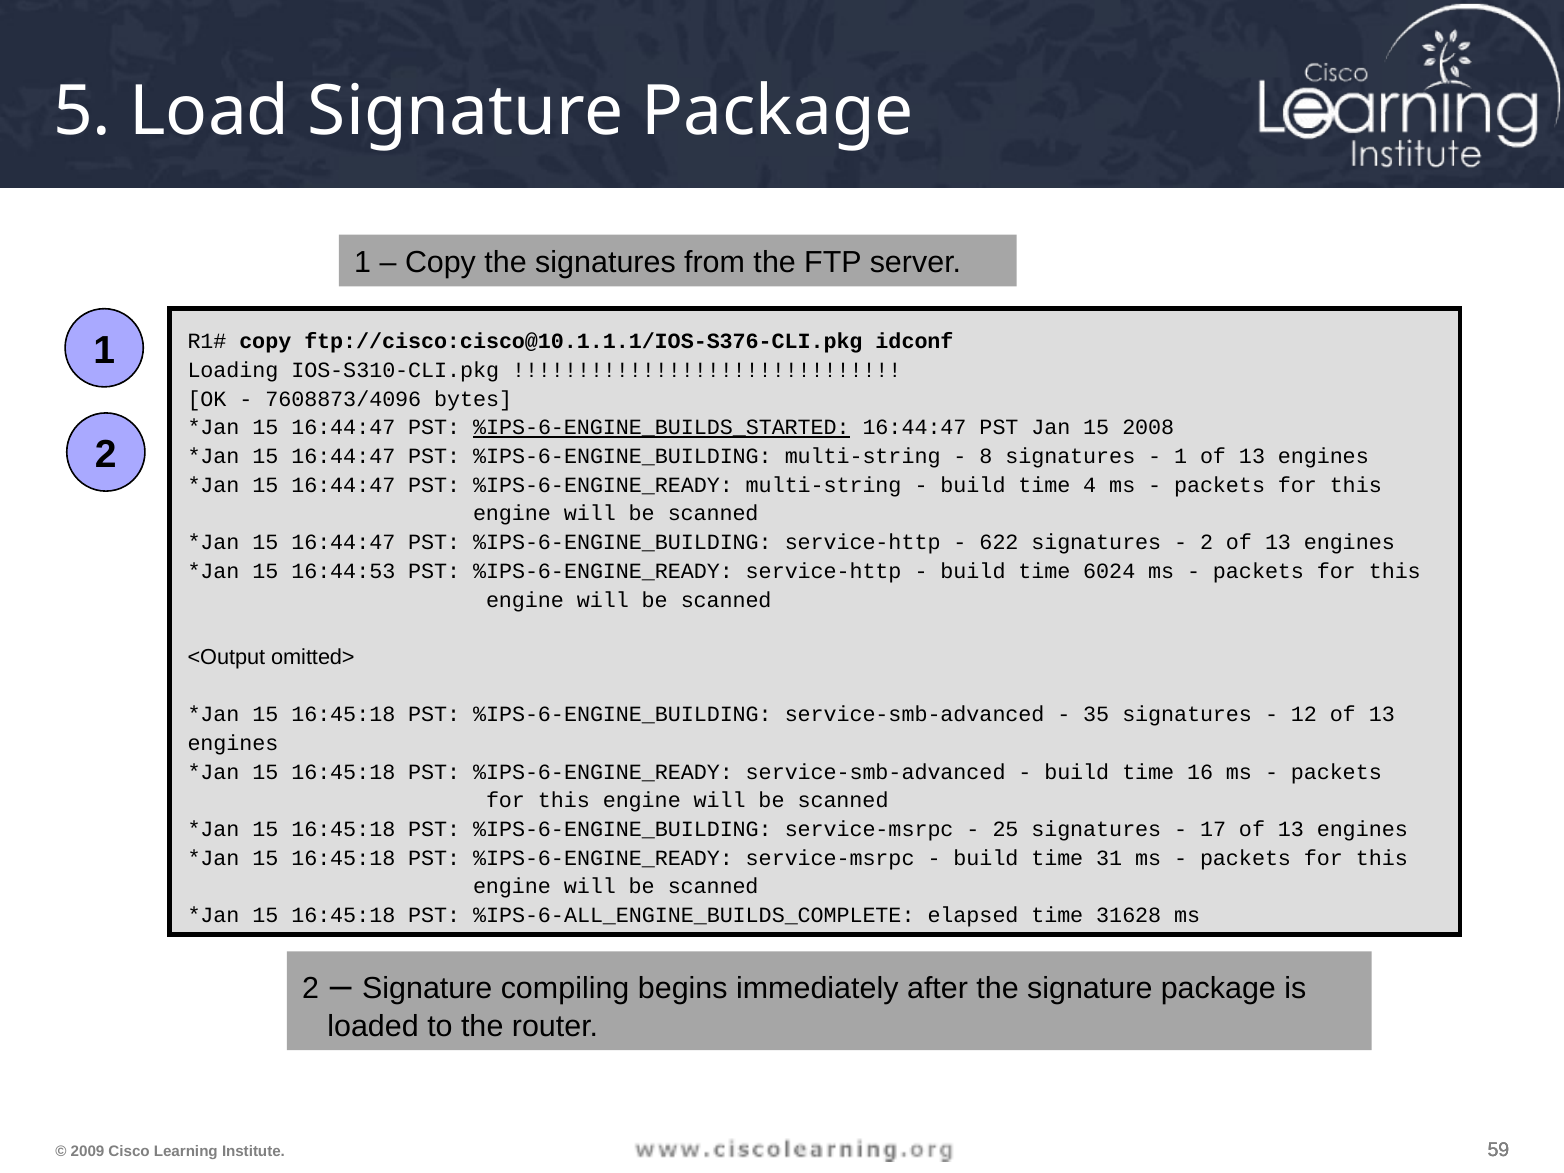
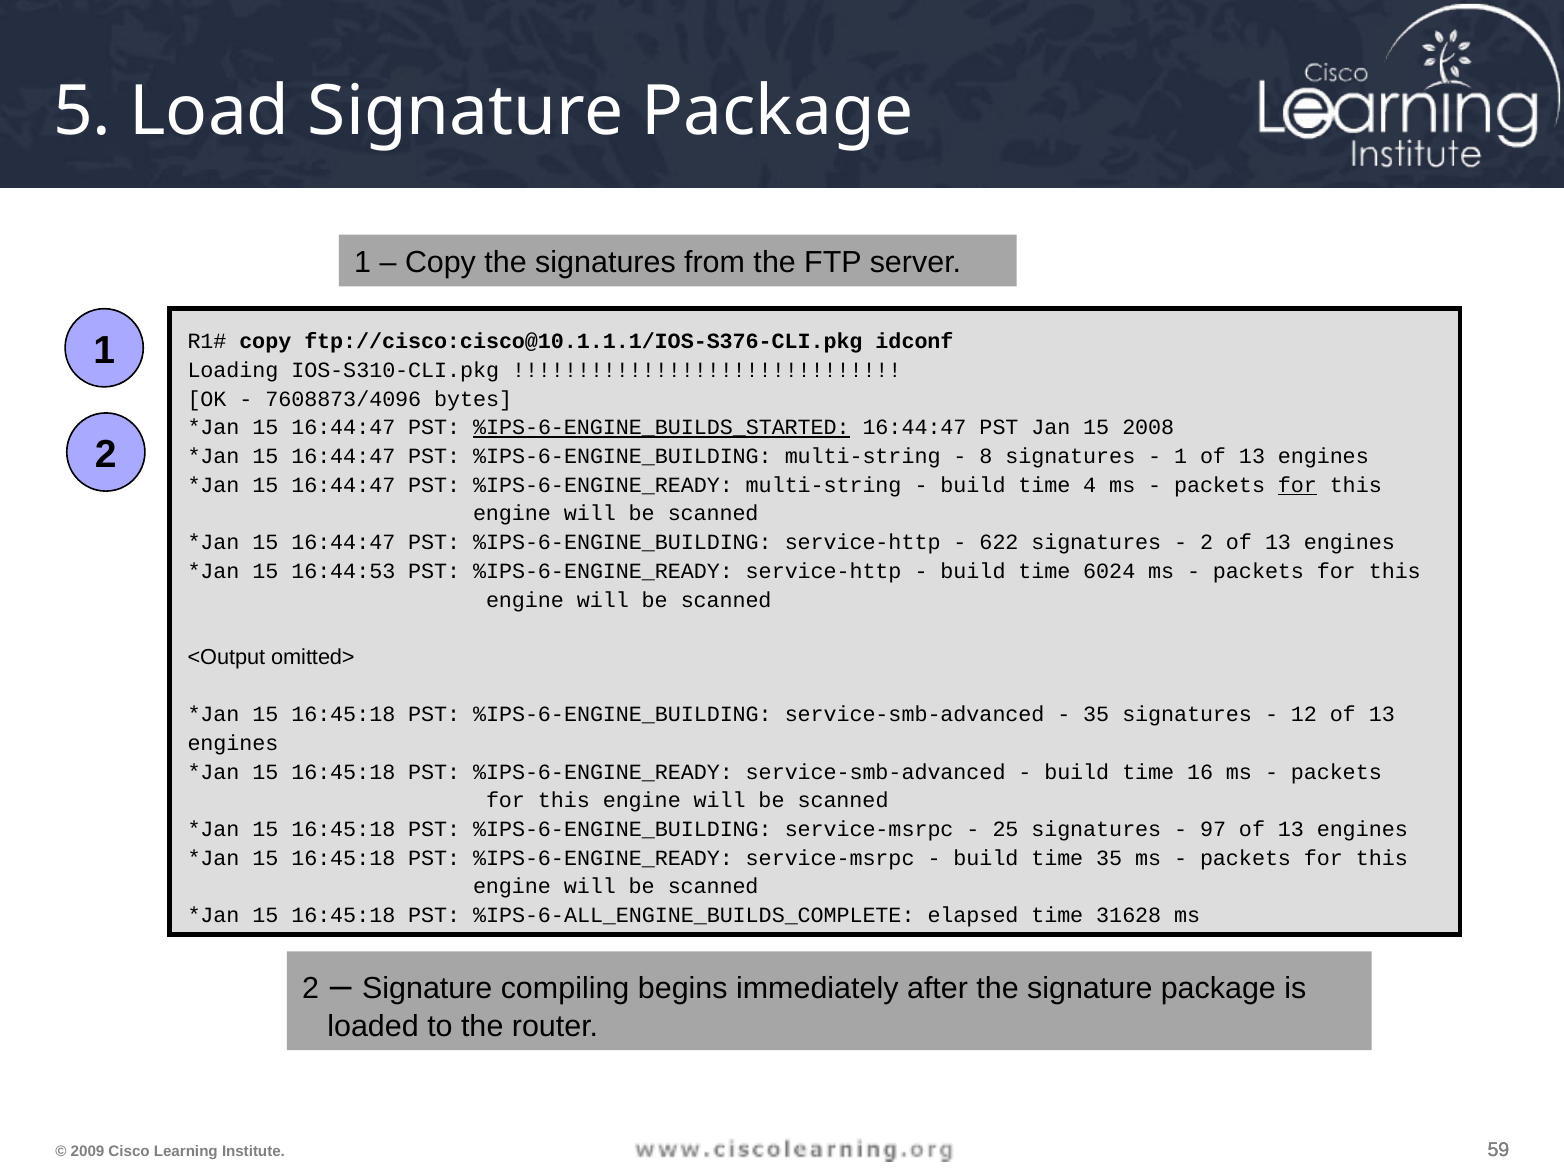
for underline: none -> present (1297, 485)
17: 17 -> 97 (1213, 829)
time 31: 31 -> 35 (1109, 858)
